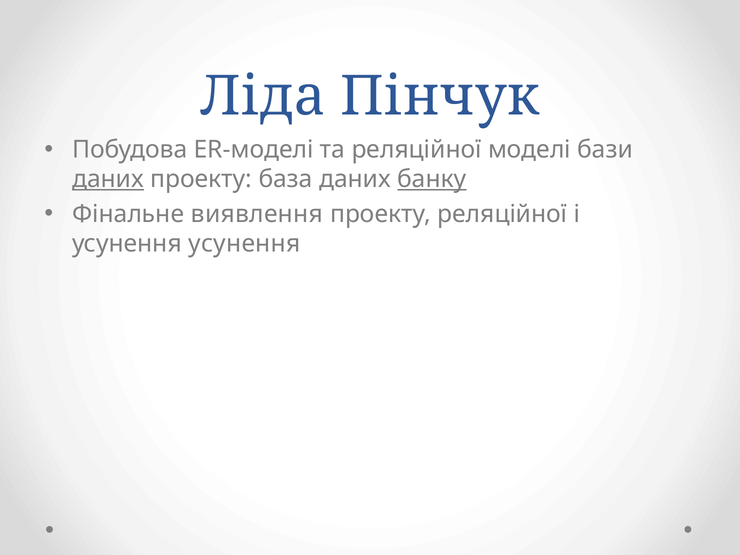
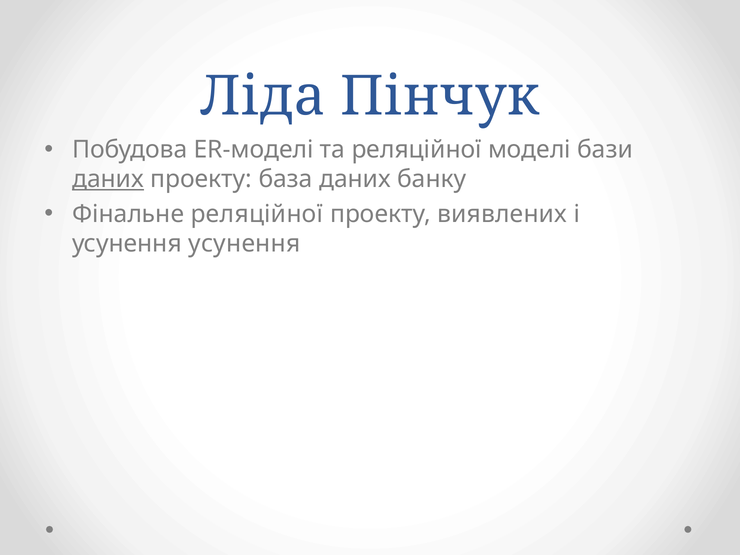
банку underline: present -> none (432, 179)
Фінальне виявлення: виявлення -> реляційної (257, 214)
проекту реляційної: реляційної -> виявлених (502, 214)
